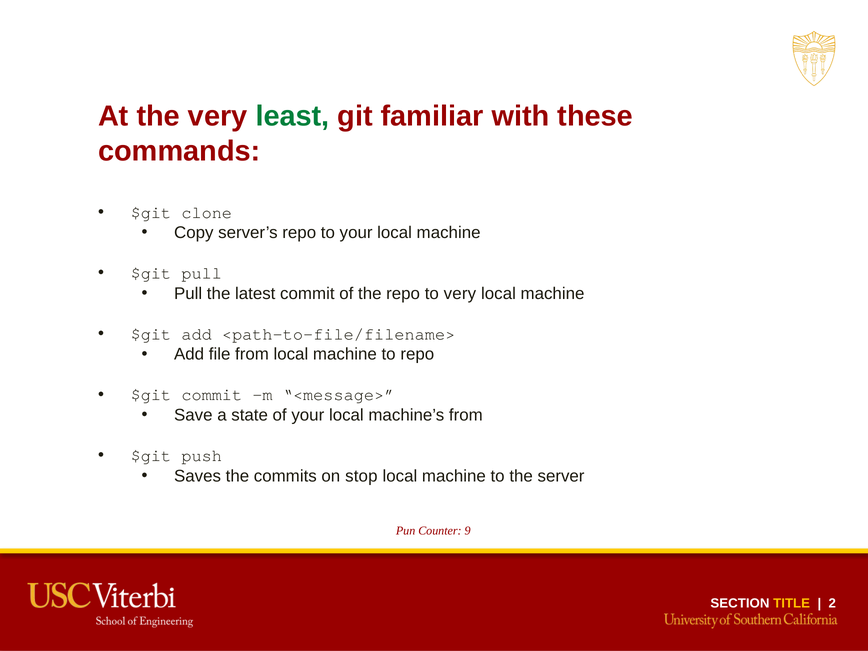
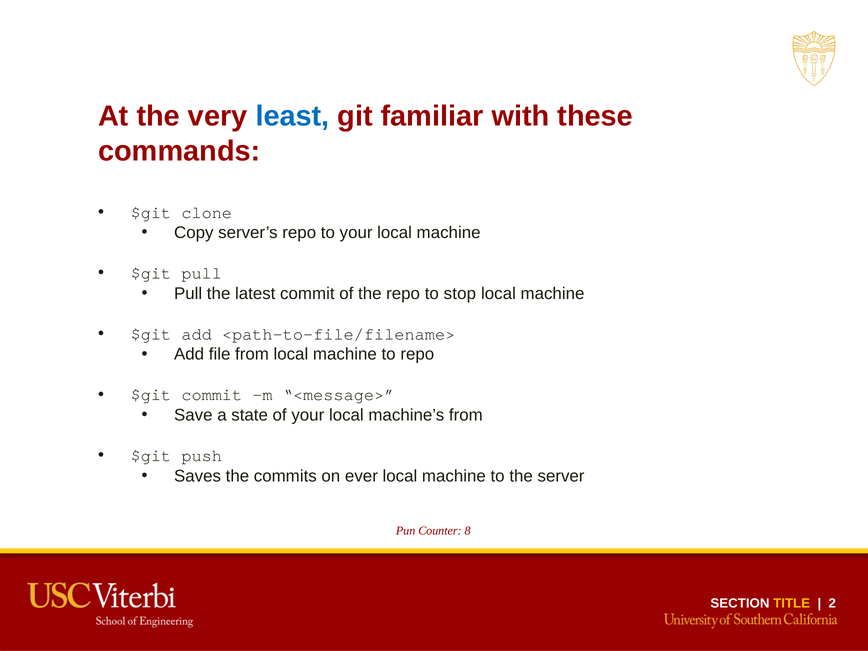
least colour: green -> blue (292, 116)
to very: very -> stop (460, 294)
stop: stop -> ever (361, 476)
9: 9 -> 8 (468, 531)
